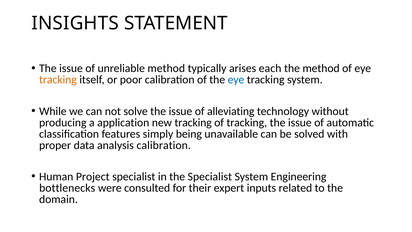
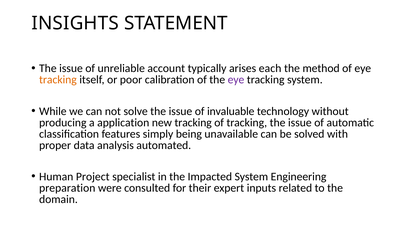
unreliable method: method -> account (166, 68)
eye colour: blue -> purple (236, 80)
alleviating: alleviating -> invaluable (231, 111)
analysis calibration: calibration -> automated (164, 145)
the Specialist: Specialist -> Impacted (210, 177)
bottlenecks: bottlenecks -> preparation (67, 188)
